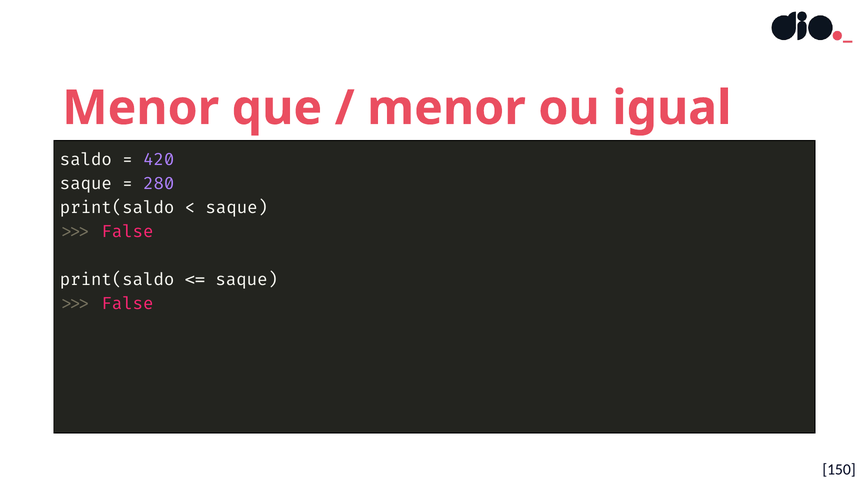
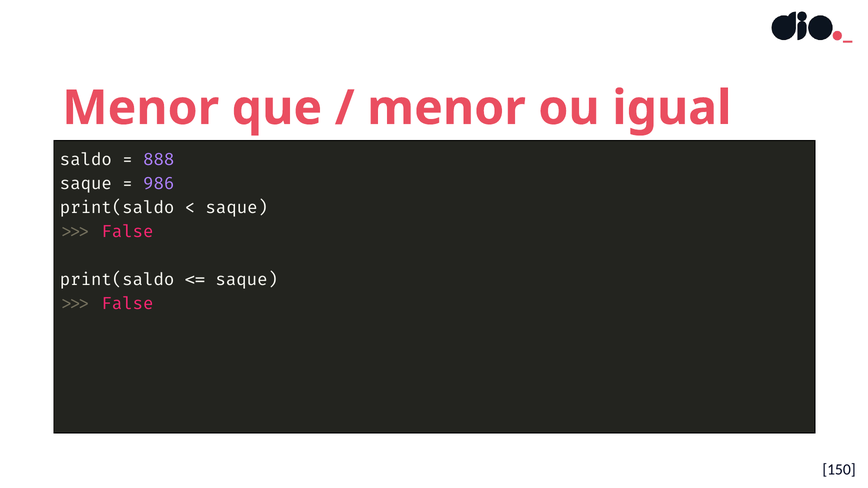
420: 420 -> 888 (159, 160)
280: 280 -> 986 (159, 184)
